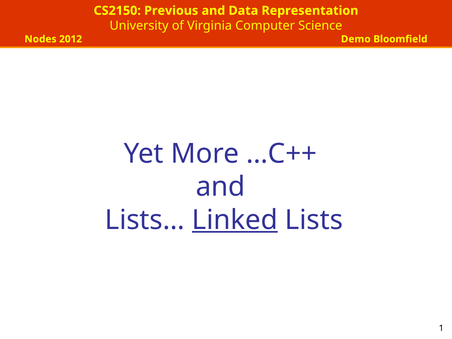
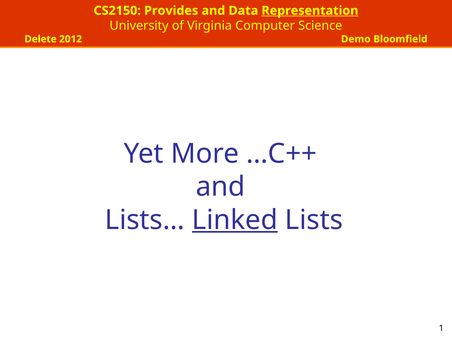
Previous: Previous -> Provides (171, 11)
Representation underline: none -> present (310, 11)
Nodes: Nodes -> Delete (41, 39)
